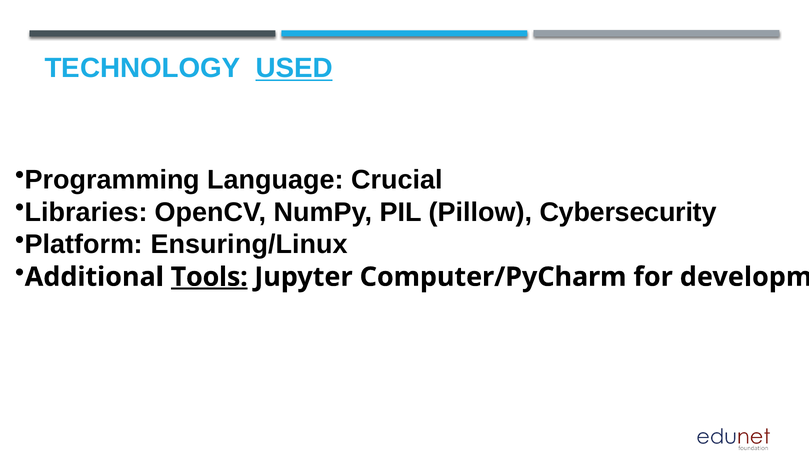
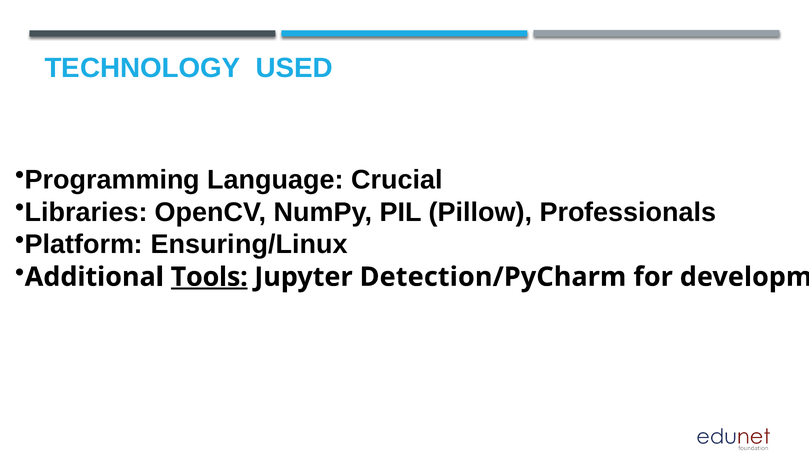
USED underline: present -> none (294, 68)
Cybersecurity: Cybersecurity -> Professionals (628, 212)
Computer/PyCharm: Computer/PyCharm -> Detection/PyCharm (493, 277)
